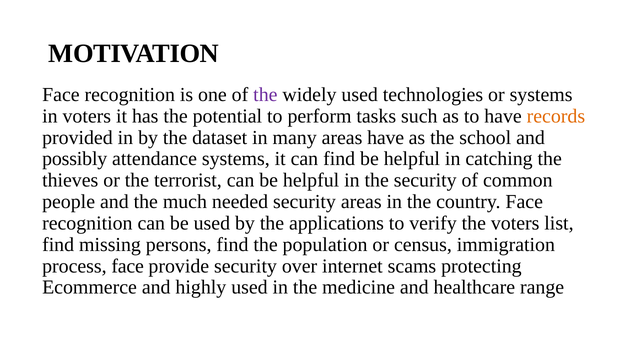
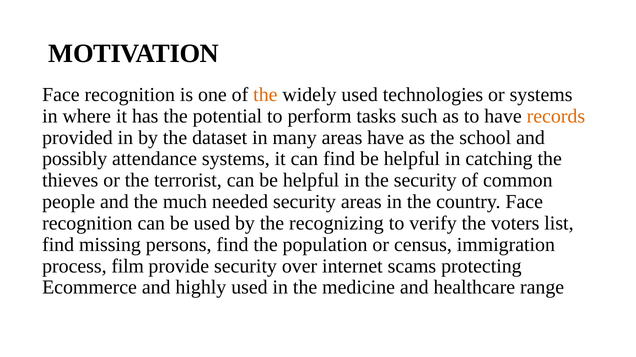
the colour: purple -> orange (265, 95)
in voters: voters -> where (87, 116)
applications: applications -> recognizing (336, 224)
process face: face -> film (128, 267)
